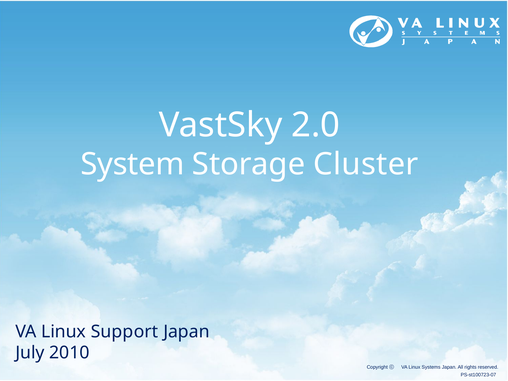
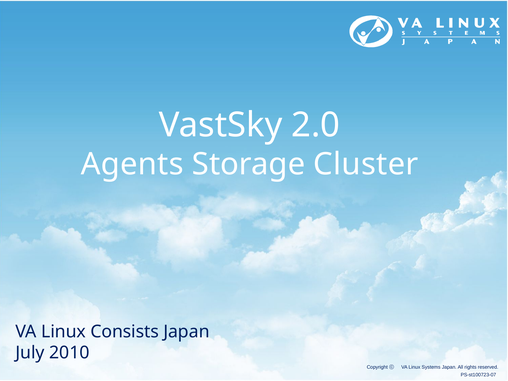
System: System -> Agents (132, 164)
Support: Support -> Consists (125, 332)
